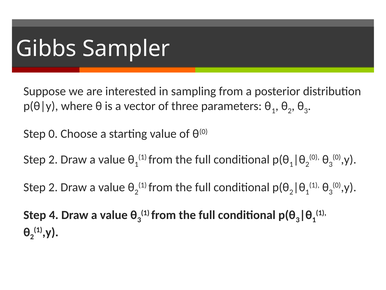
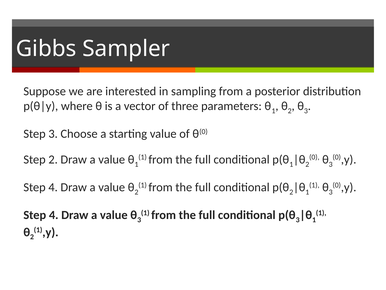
Step 0: 0 -> 3 (53, 134)
2: 2 -> 4 (53, 187)
